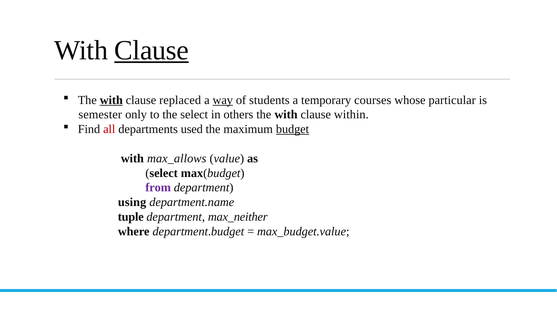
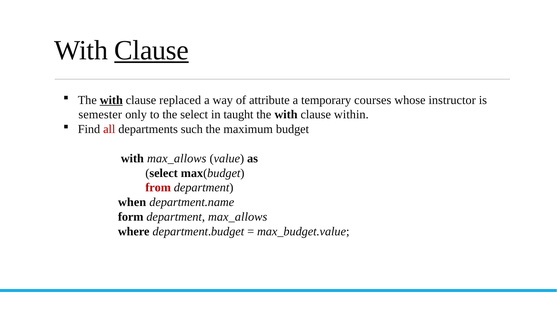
way underline: present -> none (223, 100)
students: students -> attribute (269, 100)
particular: particular -> instructor (452, 100)
others: others -> taught (238, 115)
used: used -> such (192, 129)
budget underline: present -> none (292, 129)
from colour: purple -> red (158, 188)
using: using -> when (132, 202)
tuple: tuple -> form (131, 217)
department max_neither: max_neither -> max_allows (238, 217)
